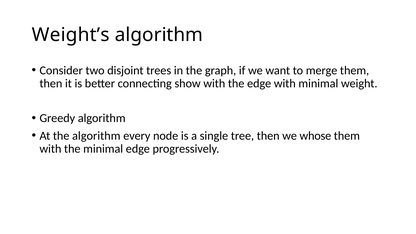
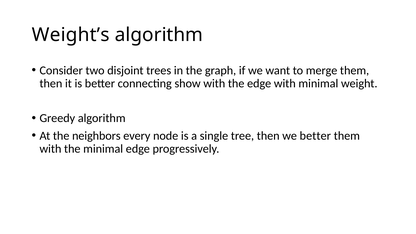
the algorithm: algorithm -> neighbors (96, 136)
we whose: whose -> better (315, 136)
